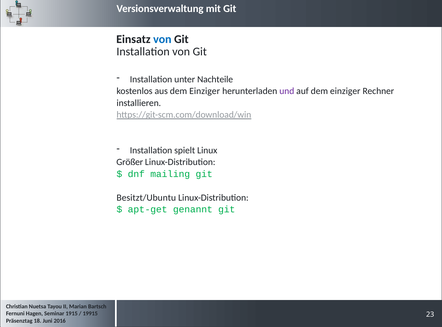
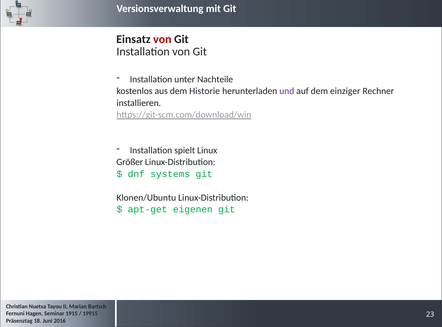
von colour: blue -> red (162, 39)
aus dem Einziger: Einziger -> Historie (205, 91)
mailing: mailing -> systems (170, 174)
Besitzt/Ubuntu: Besitzt/Ubuntu -> Klonen/Ubuntu (146, 197)
genannt: genannt -> eigenen (193, 209)
